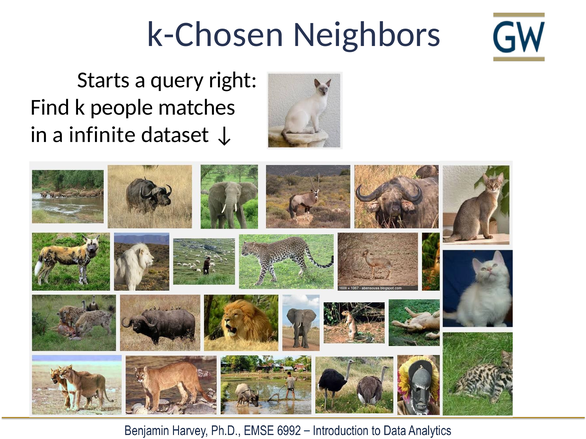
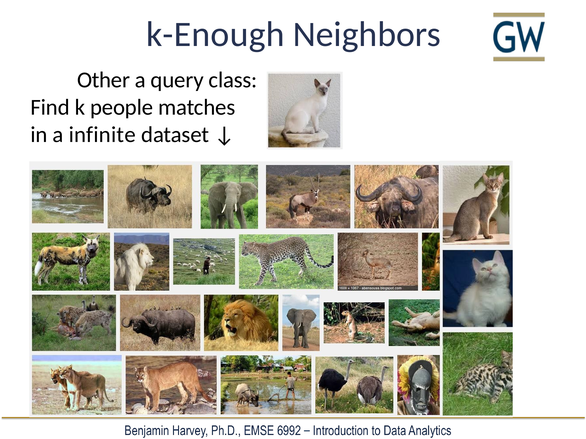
k-Chosen: k-Chosen -> k-Enough (215, 34)
Starts: Starts -> Other (104, 80)
right: right -> class (233, 80)
